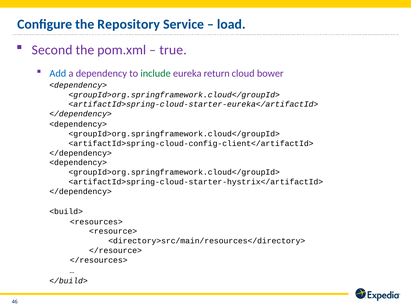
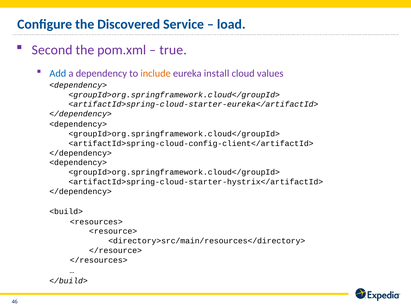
Repository: Repository -> Discovered (129, 24)
include colour: green -> orange (156, 74)
return: return -> install (217, 74)
bower: bower -> values (270, 74)
